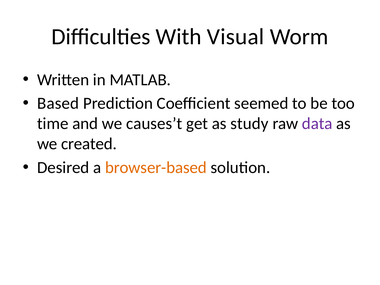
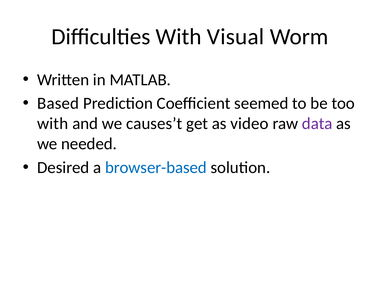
time: time -> with (53, 124)
study: study -> video (249, 124)
created: created -> needed (89, 144)
browser-based colour: orange -> blue (156, 168)
